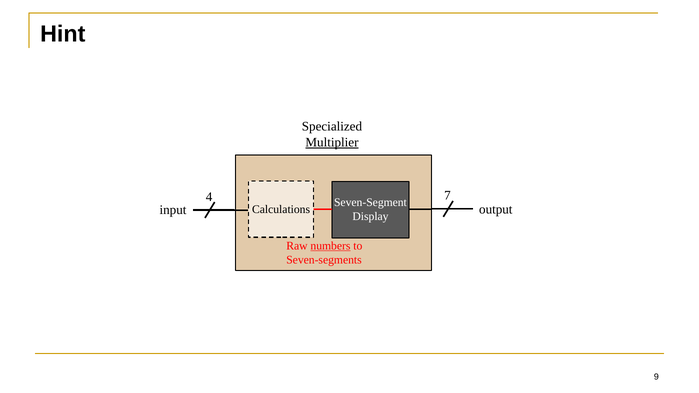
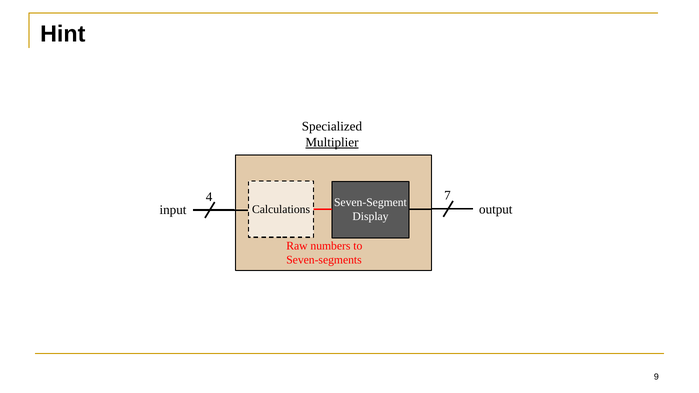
numbers underline: present -> none (330, 246)
